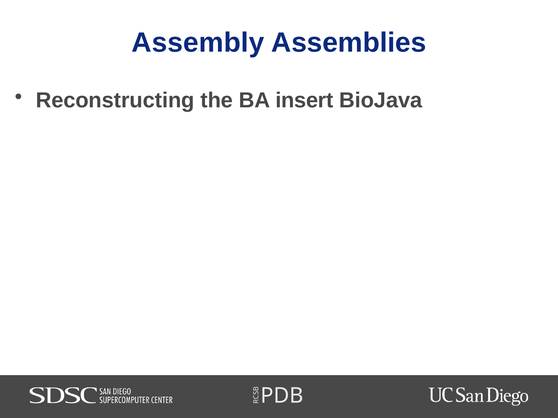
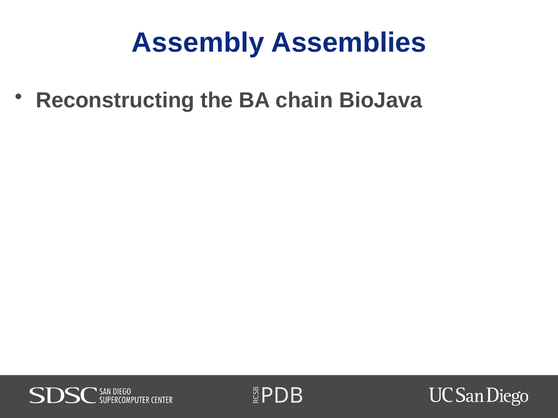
insert: insert -> chain (304, 101)
